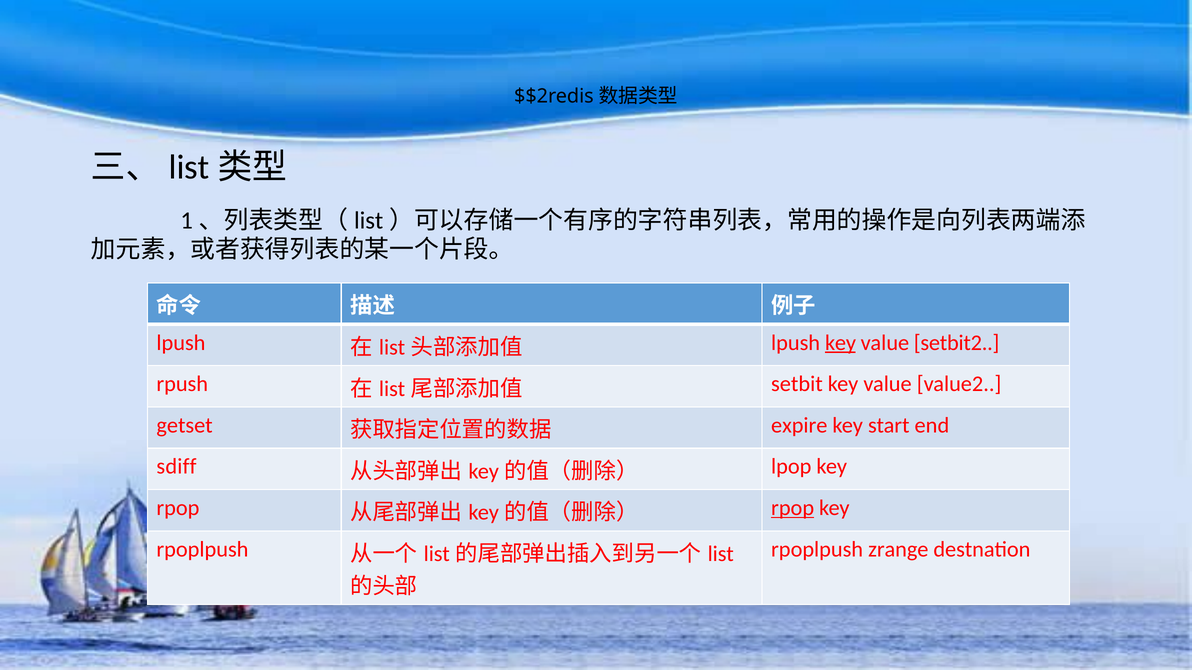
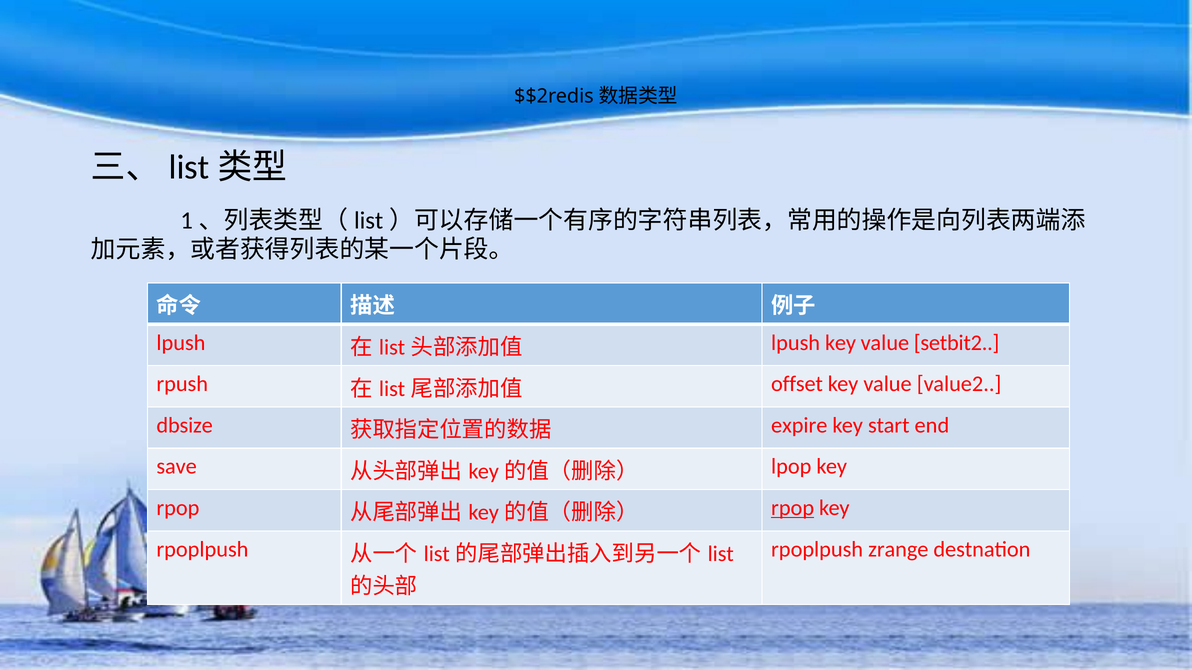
key underline: present -> none (841, 343)
setbit: setbit -> offset (797, 384)
getset: getset -> dbsize (185, 426)
sdiff: sdiff -> save (177, 467)
